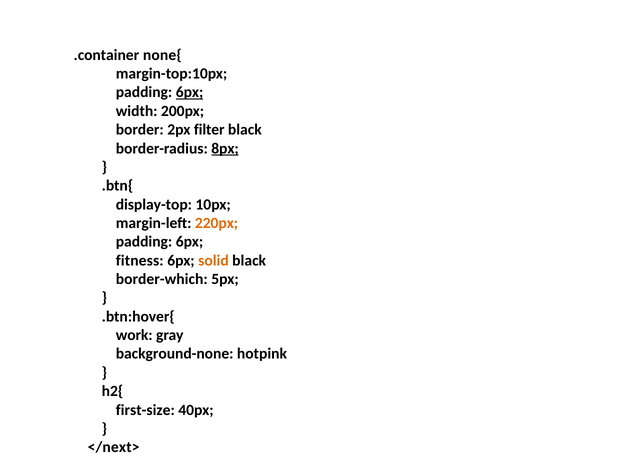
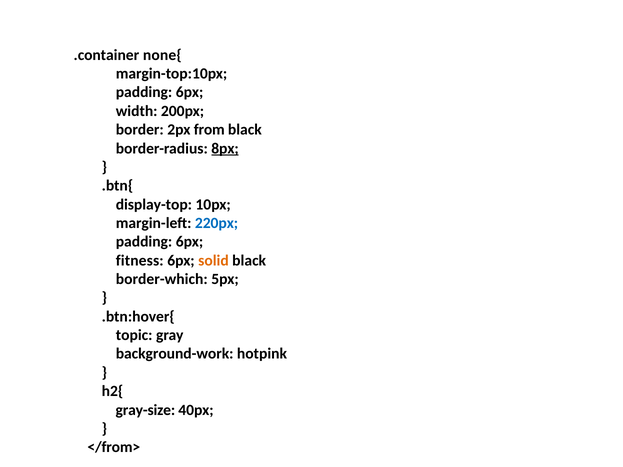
6px underline: present -> none (190, 92)
filter: filter -> from (209, 130)
220px colour: orange -> blue (217, 223)
work: work -> topic (134, 335)
background-none: background-none -> background-work (175, 354)
first-size: first-size -> gray-size (145, 410)
</next>: </next> -> </from> (114, 447)
